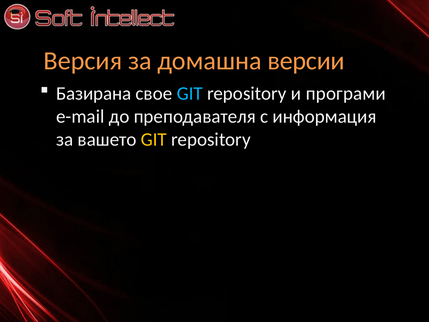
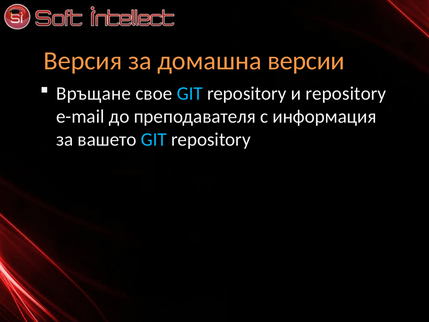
Базирана: Базирана -> Връщане (94, 94)
и програми: програми -> repository (346, 94)
GIT colour: yellow -> light blue (154, 139)
